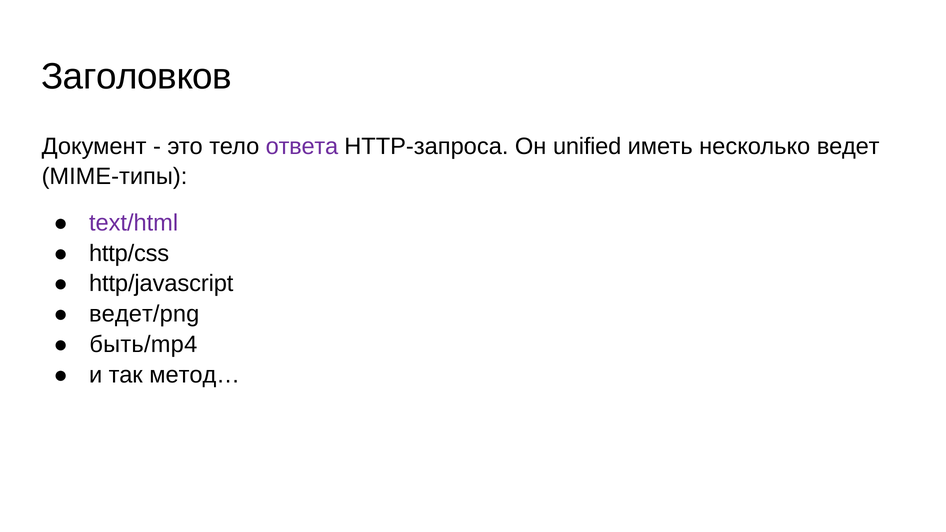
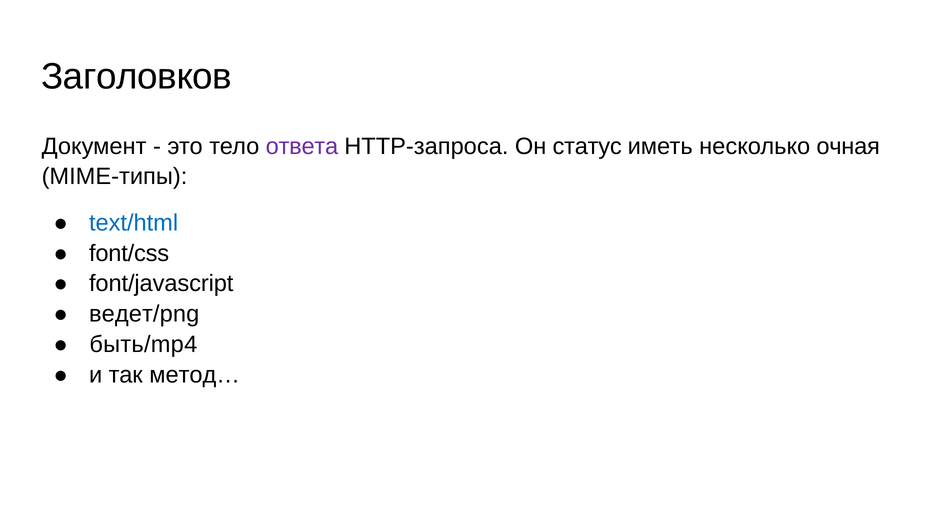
unified: unified -> статус (587, 146)
ведет: ведет -> очная (848, 146)
text/html colour: purple -> blue (134, 223)
http/css: http/css -> font/css (129, 253)
http/javascript: http/javascript -> font/javascript (161, 284)
